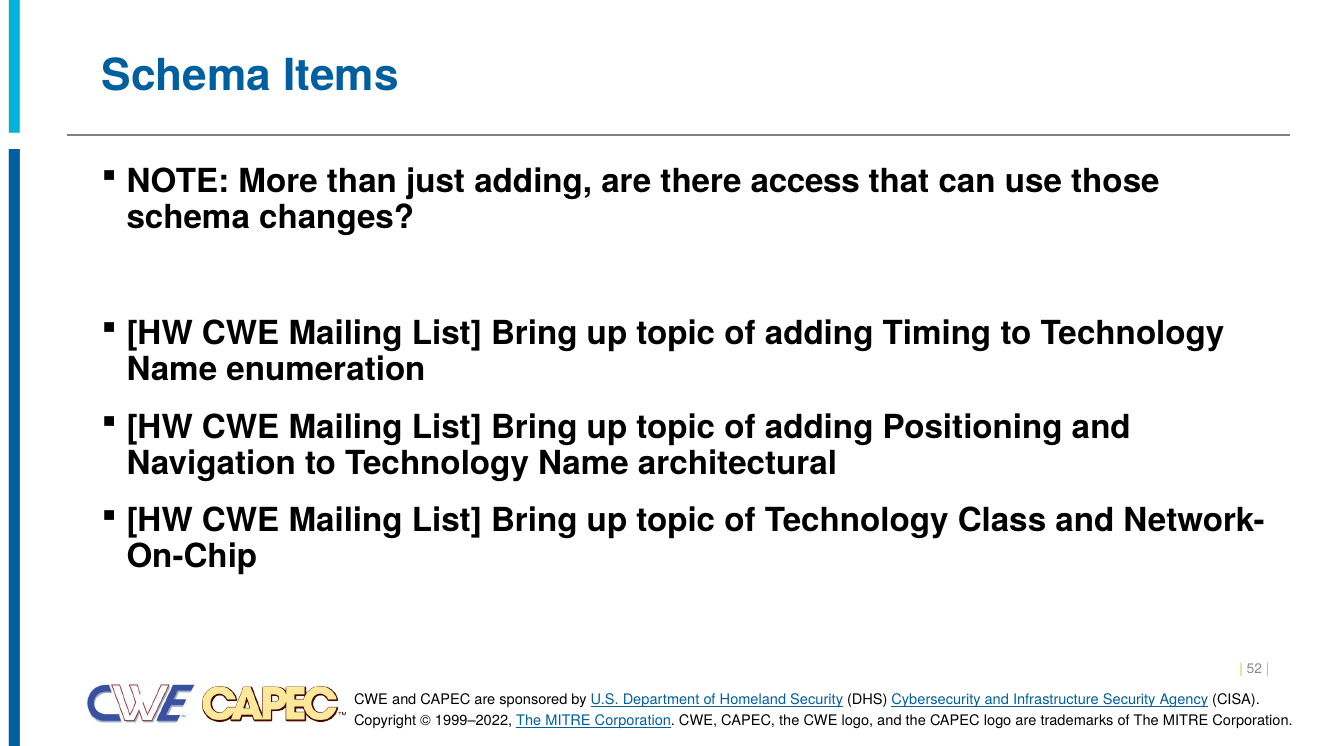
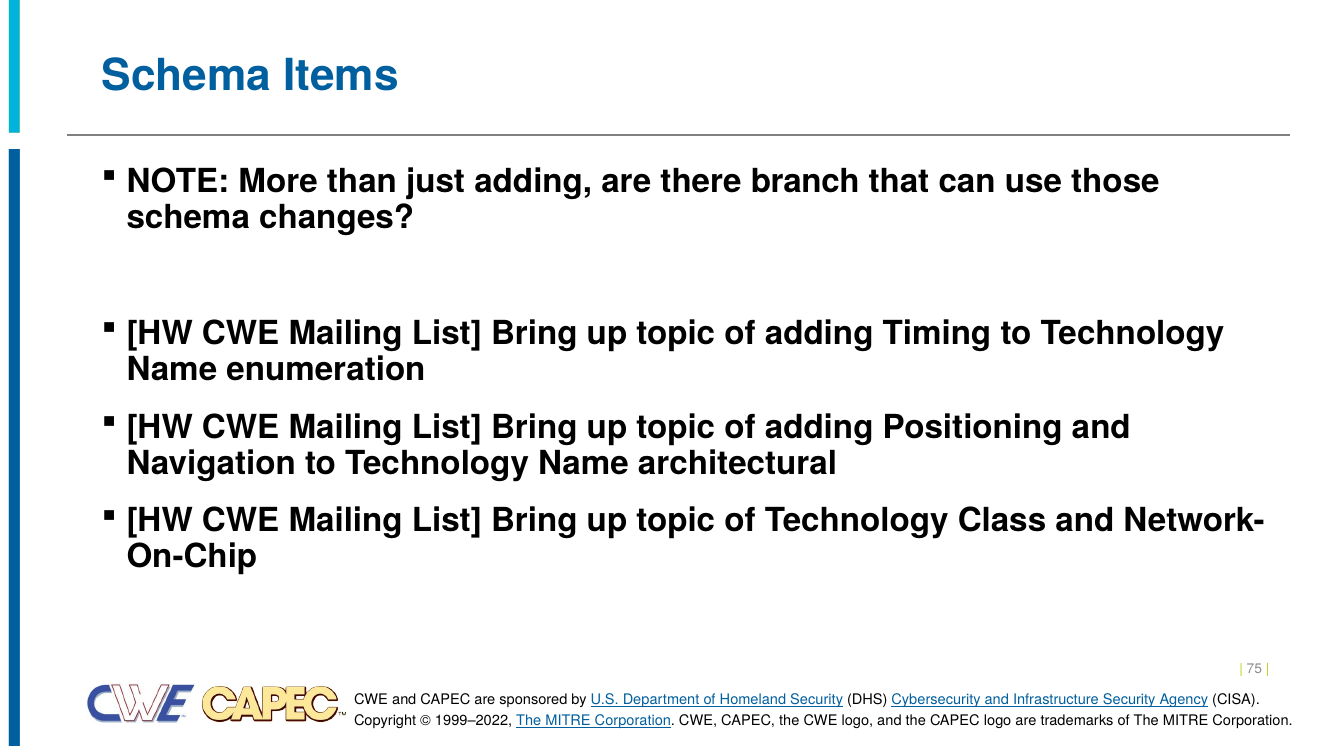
access: access -> branch (805, 182)
52: 52 -> 75 (1254, 669)
